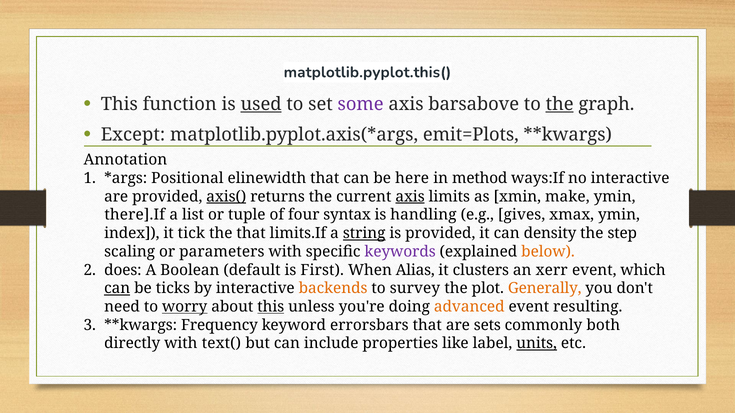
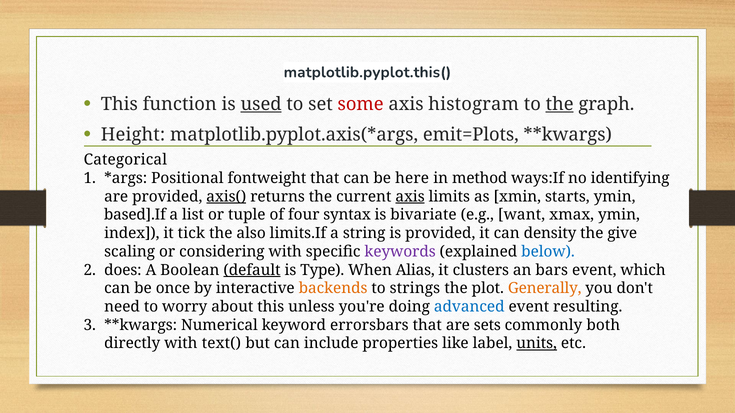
some colour: purple -> red (361, 104)
barsabove: barsabove -> histogram (474, 104)
Except: Except -> Height (133, 135)
Annotation: Annotation -> Categorical (125, 160)
elinewidth: elinewidth -> fontweight (267, 178)
no interactive: interactive -> identifying (630, 178)
make: make -> starts (567, 197)
there].If: there].If -> based].If (135, 215)
handling: handling -> bivariate (424, 215)
gives: gives -> want (522, 215)
the that: that -> also (251, 233)
string underline: present -> none (364, 233)
step: step -> give (622, 233)
parameters: parameters -> considering (222, 252)
below colour: orange -> blue (548, 252)
default underline: none -> present (252, 270)
First: First -> Type (322, 270)
xerr: xerr -> bars (552, 270)
can underline: present -> none (117, 289)
ticks: ticks -> once (173, 289)
survey: survey -> strings (415, 289)
worry underline: present -> none (185, 307)
this underline: present -> none (271, 307)
advanced colour: orange -> blue (469, 307)
Frequency: Frequency -> Numerical (219, 325)
